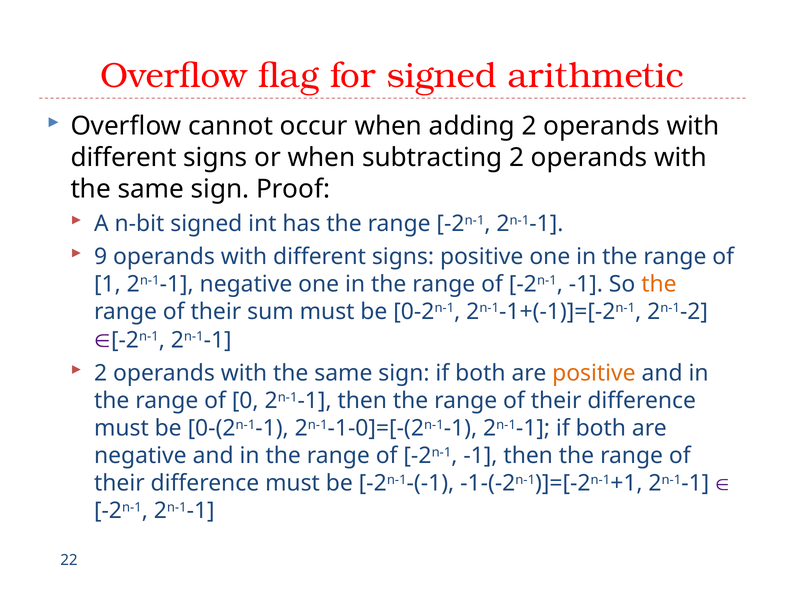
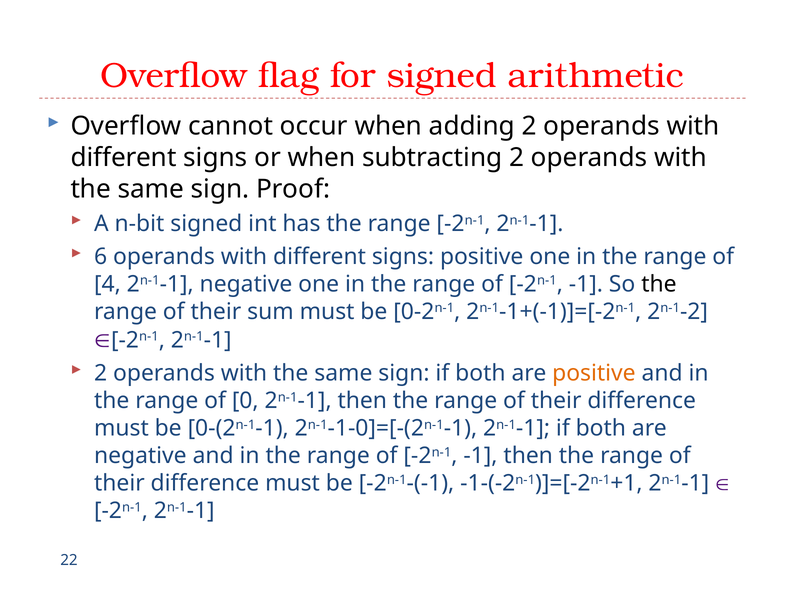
9: 9 -> 6 (101, 256)
1: 1 -> 4 (107, 284)
the colour: orange -> black (659, 284)
